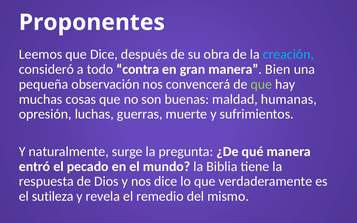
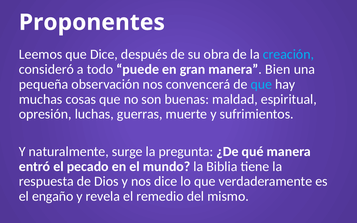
contra: contra -> puede (138, 69)
que colour: light green -> light blue (261, 84)
humanas: humanas -> espiritual (289, 99)
sutileza: sutileza -> engaño (53, 196)
